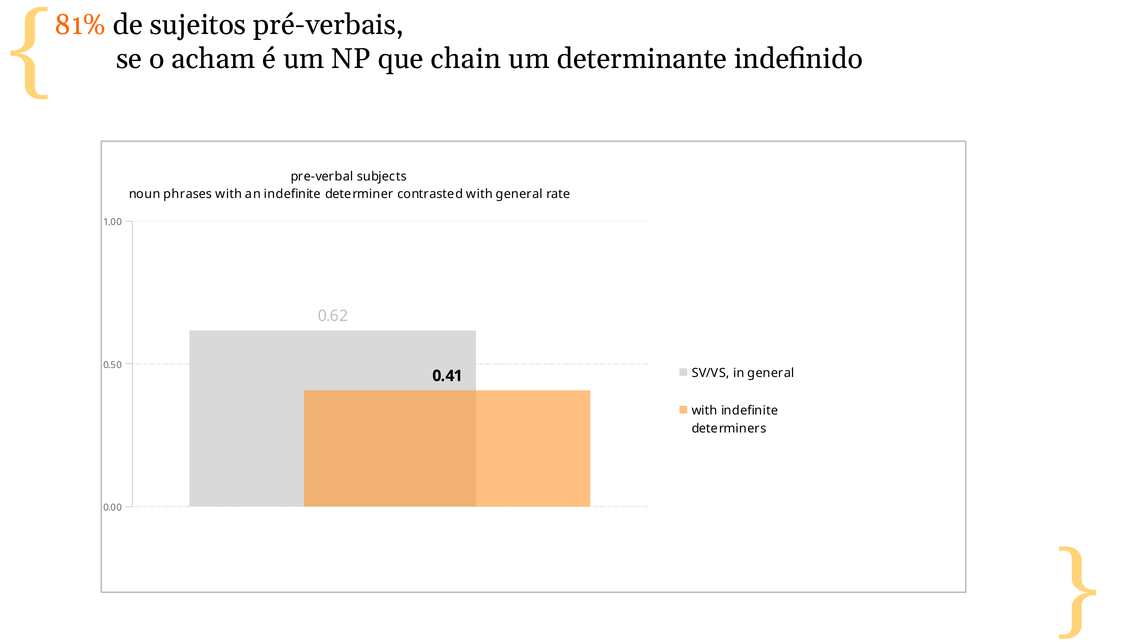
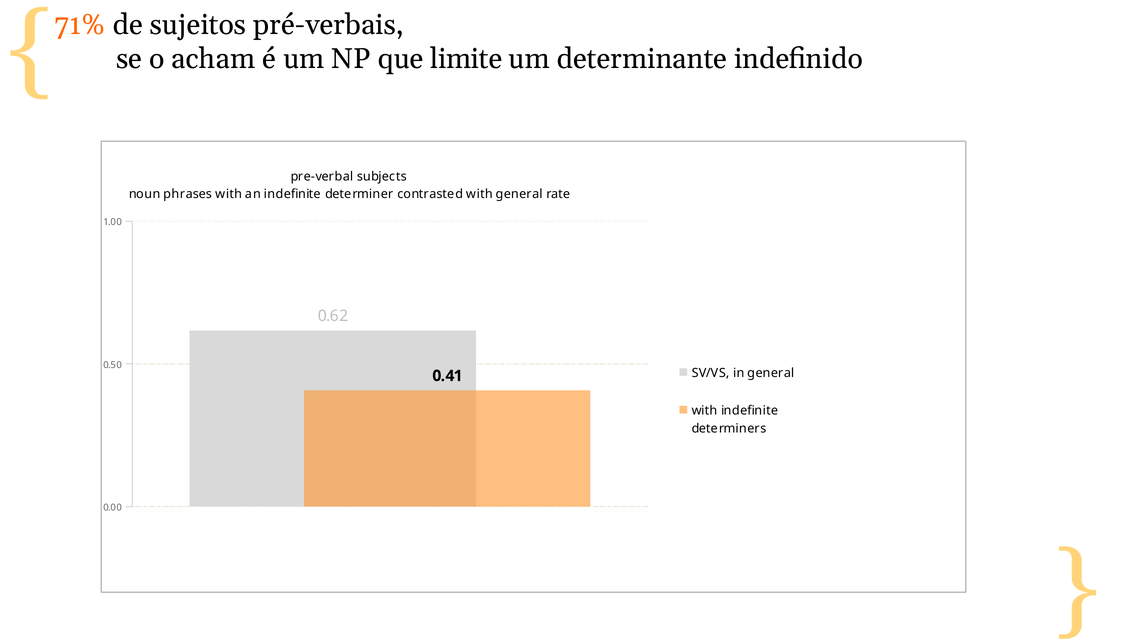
81%: 81% -> 71% (80, 25)
chain: chain -> limite (466, 59)
